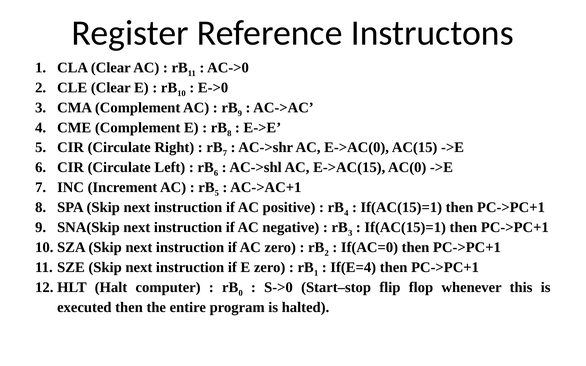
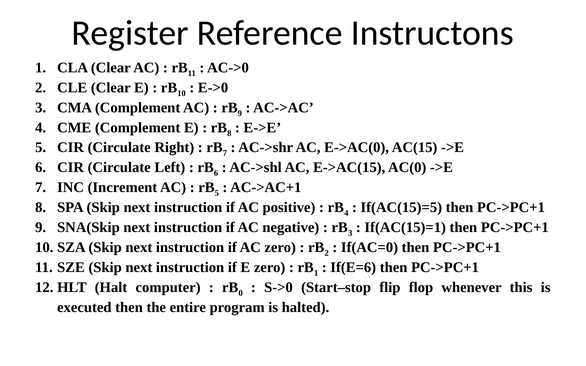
If(AC(15)=1: If(AC(15)=1 -> If(AC(15)=5 (401, 208)
If(E=4: If(E=4 -> If(E=6 (353, 267)
